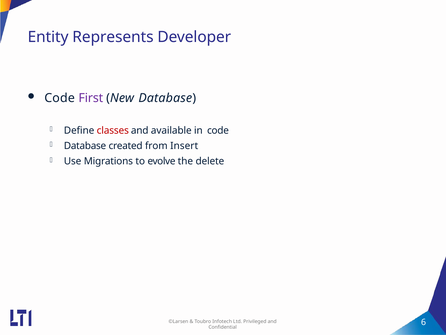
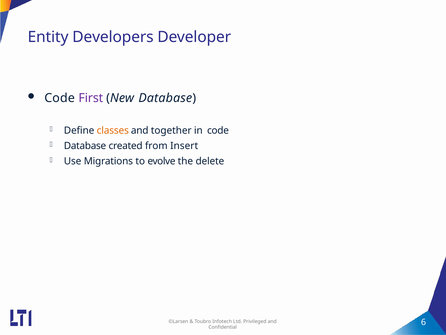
Represents: Represents -> Developers (113, 37)
classes colour: red -> orange (113, 130)
available: available -> together (171, 130)
